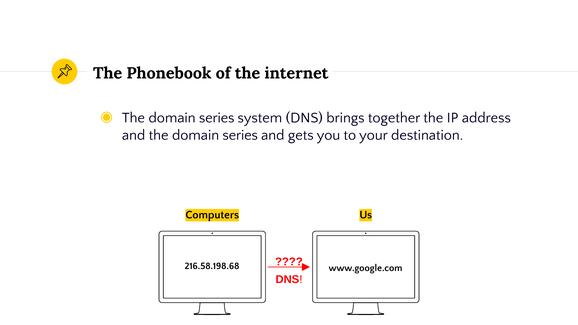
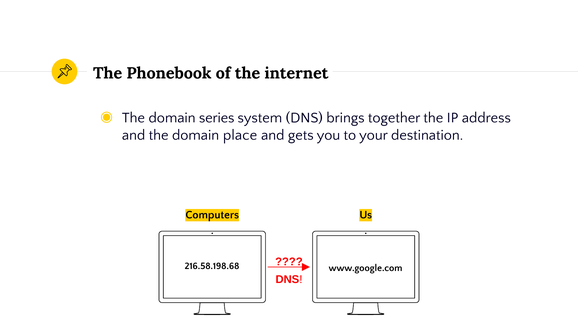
and the domain series: series -> place (240, 135)
